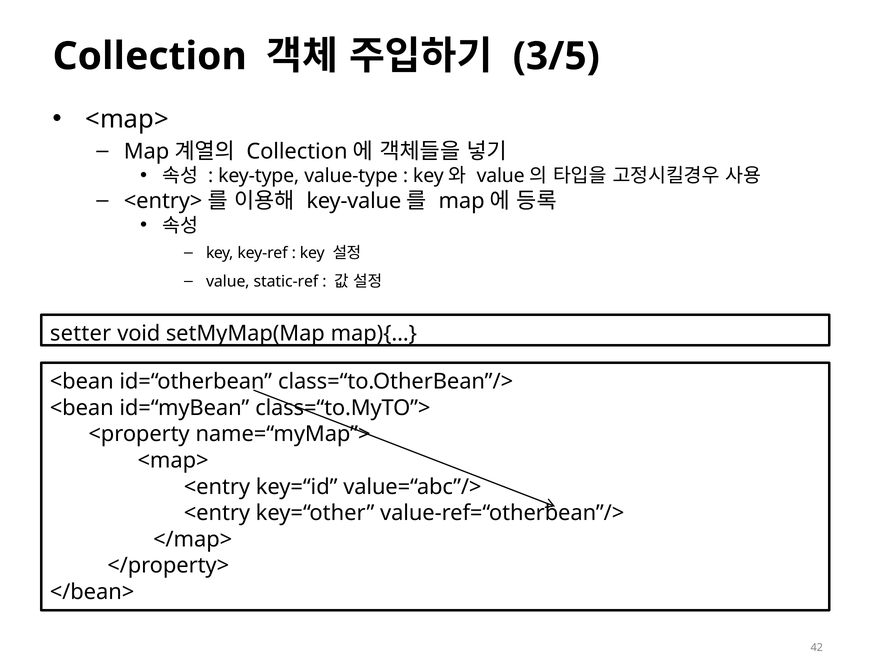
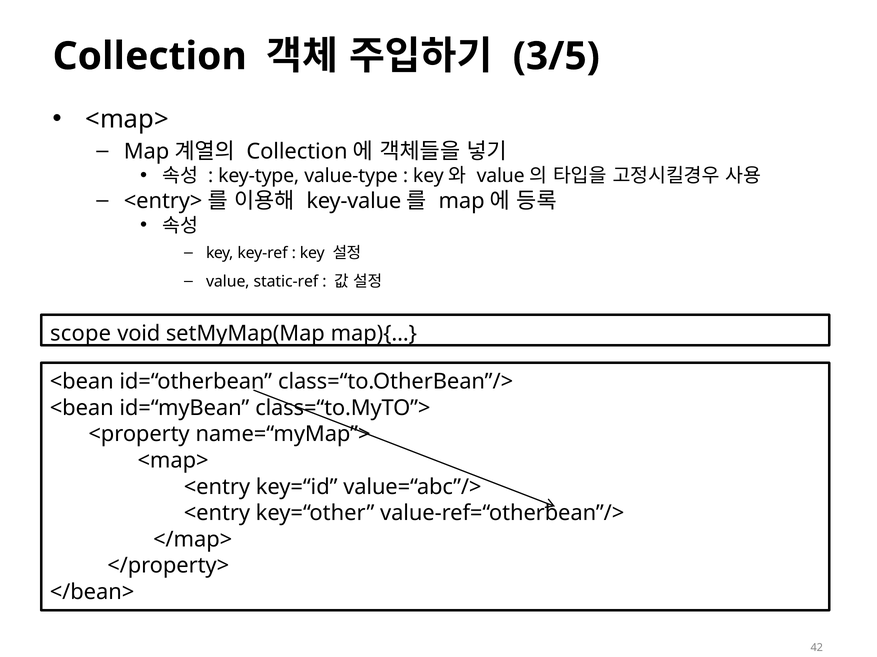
setter: setter -> scope (81, 334)
